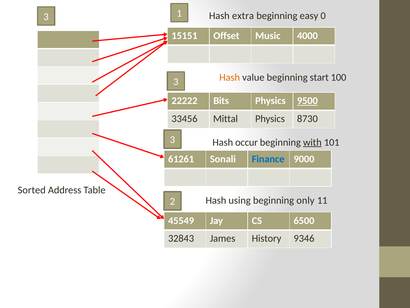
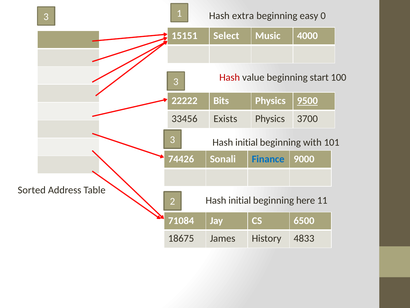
Offset: Offset -> Select (226, 36)
Hash colour: orange -> red (230, 77)
Mittal: Mittal -> Exists (225, 119)
8730: 8730 -> 3700 (307, 119)
3 Hash occur: occur -> initial (247, 142)
with underline: present -> none (312, 142)
61261: 61261 -> 74426 (181, 159)
2 Hash using: using -> initial (240, 200)
only: only -> here (306, 200)
45549: 45549 -> 71084 (181, 220)
32843: 32843 -> 18675 (181, 238)
9346: 9346 -> 4833 (304, 238)
